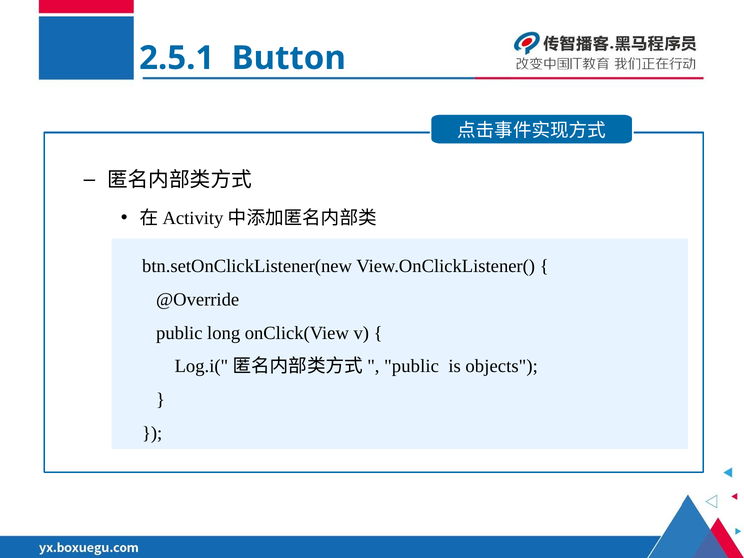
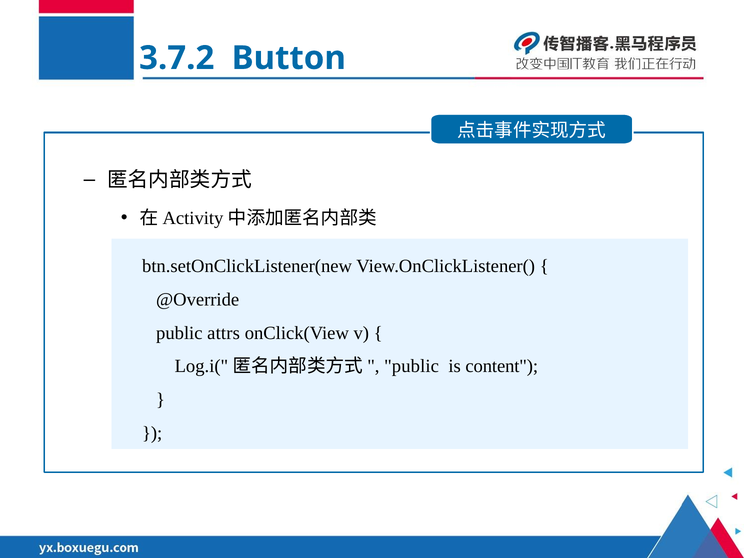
2.5.1: 2.5.1 -> 3.7.2 (177, 58)
long: long -> attrs (224, 333)
objects: objects -> content (502, 366)
